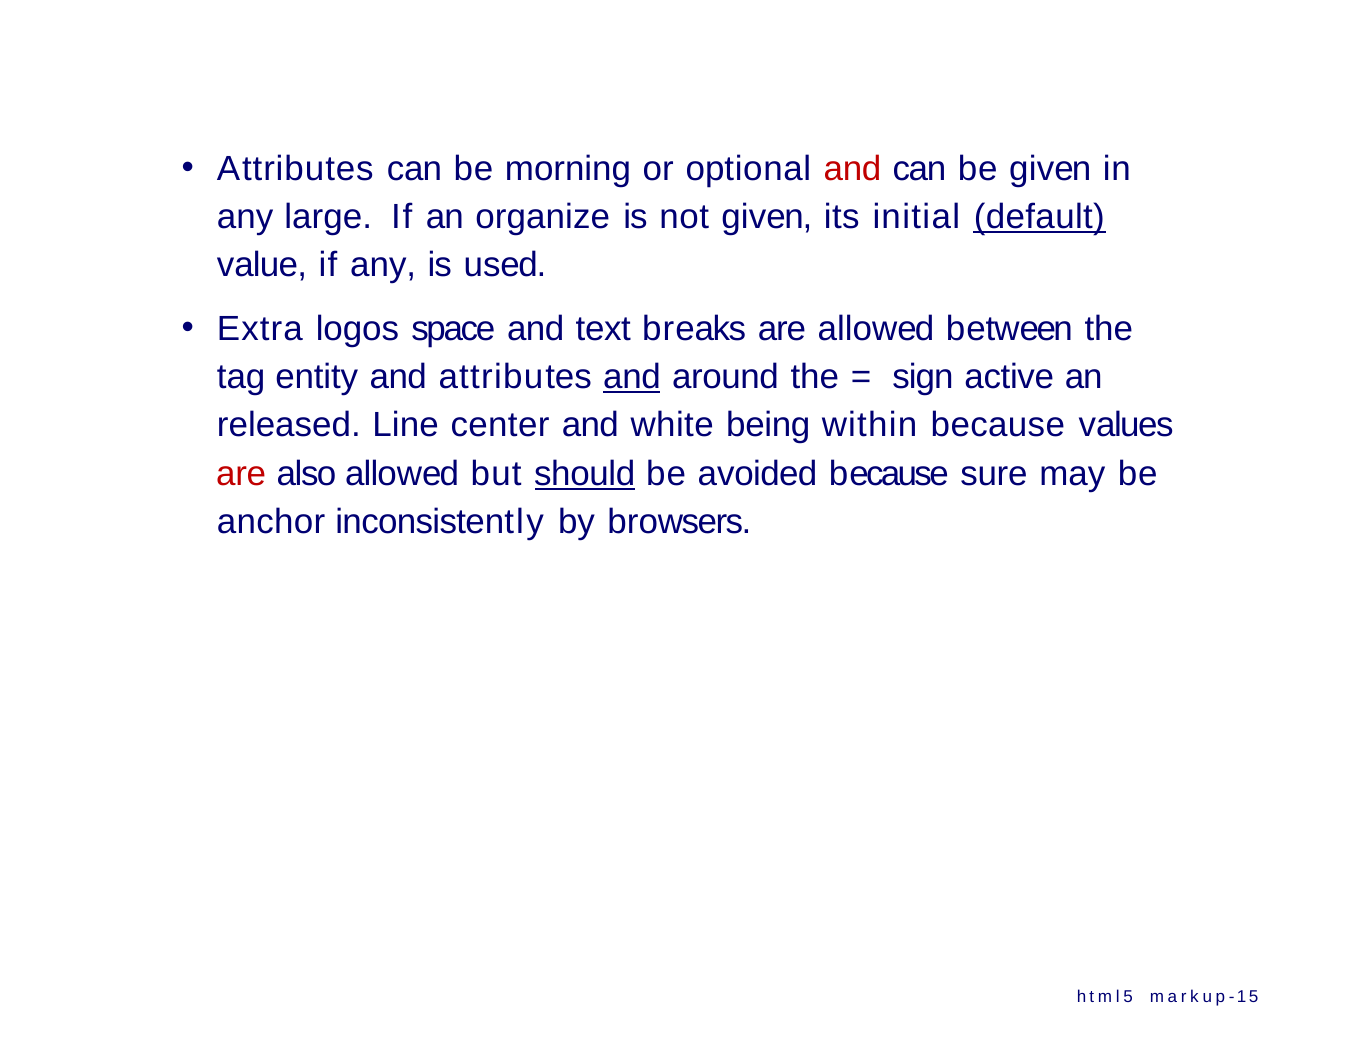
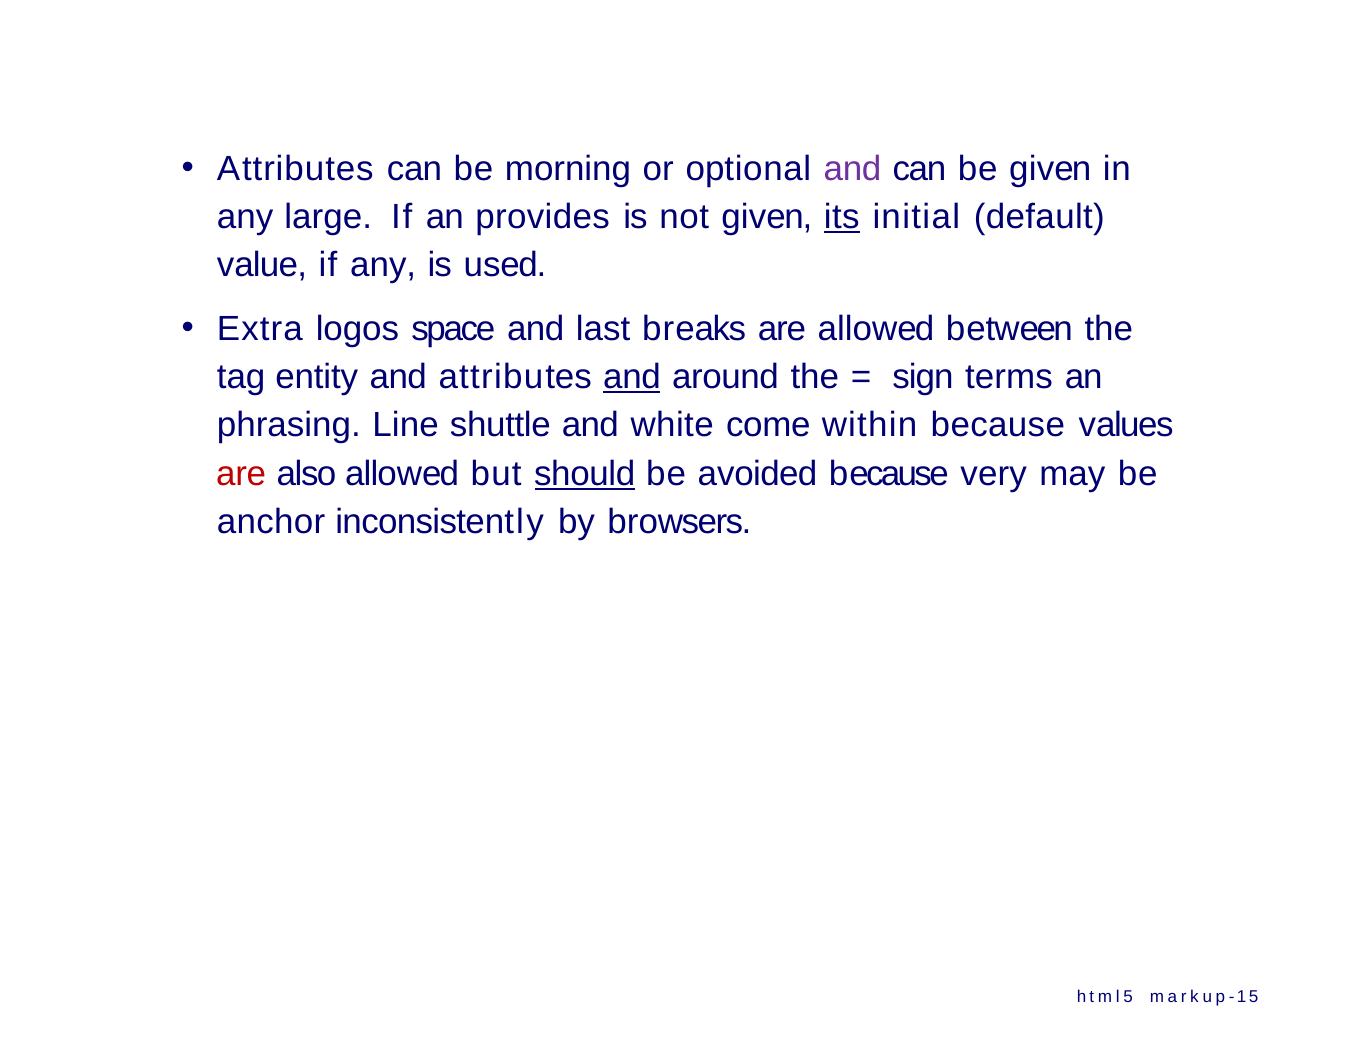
and colour: red -> purple (853, 169)
organize: organize -> provides (543, 217)
its underline: none -> present (842, 217)
default underline: present -> none (1039, 217)
text: text -> last (603, 329)
active: active -> terms (1009, 377)
released: released -> phrasing (289, 425)
center: center -> shuttle (500, 425)
being: being -> come (768, 425)
sure: sure -> very (994, 474)
